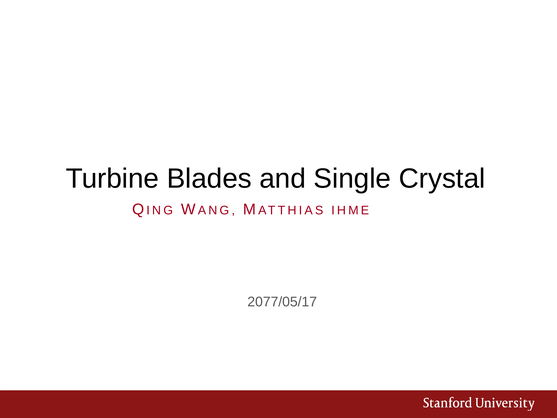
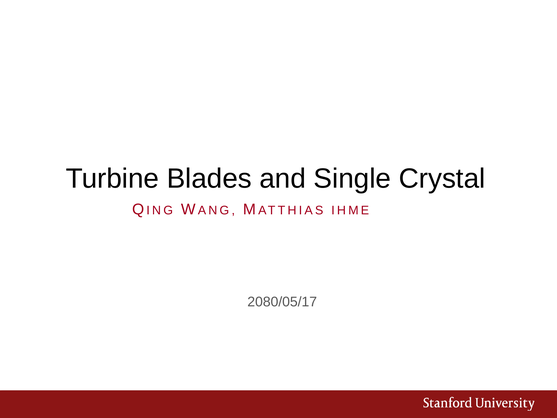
2077/05/17: 2077/05/17 -> 2080/05/17 (282, 302)
